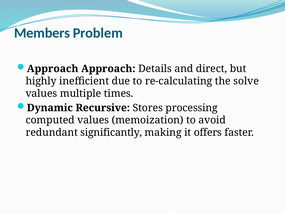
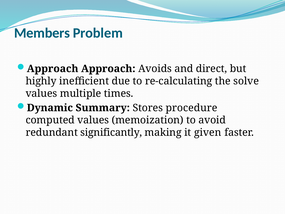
Details: Details -> Avoids (155, 69)
Recursive: Recursive -> Summary (103, 108)
processing: processing -> procedure (192, 108)
offers: offers -> given (208, 132)
